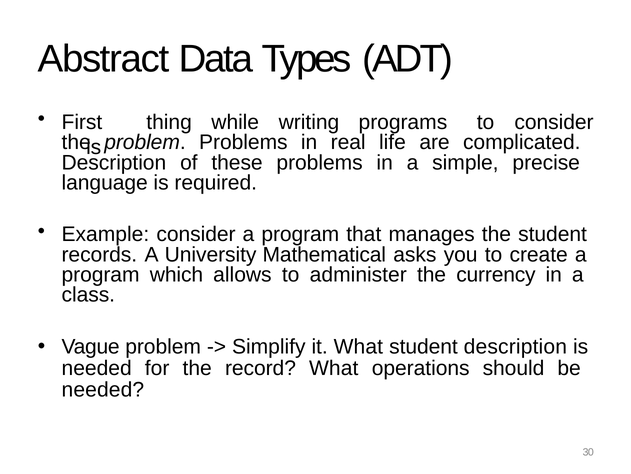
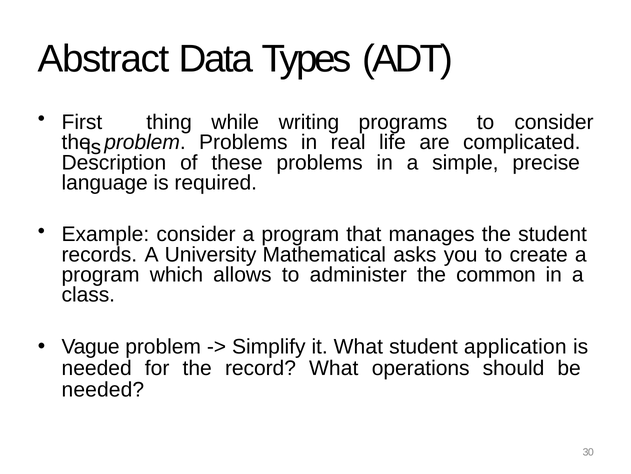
currency: currency -> common (496, 274)
student description: description -> application (515, 346)
